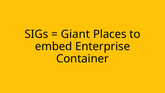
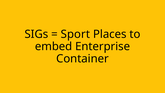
Giant: Giant -> Sport (75, 34)
